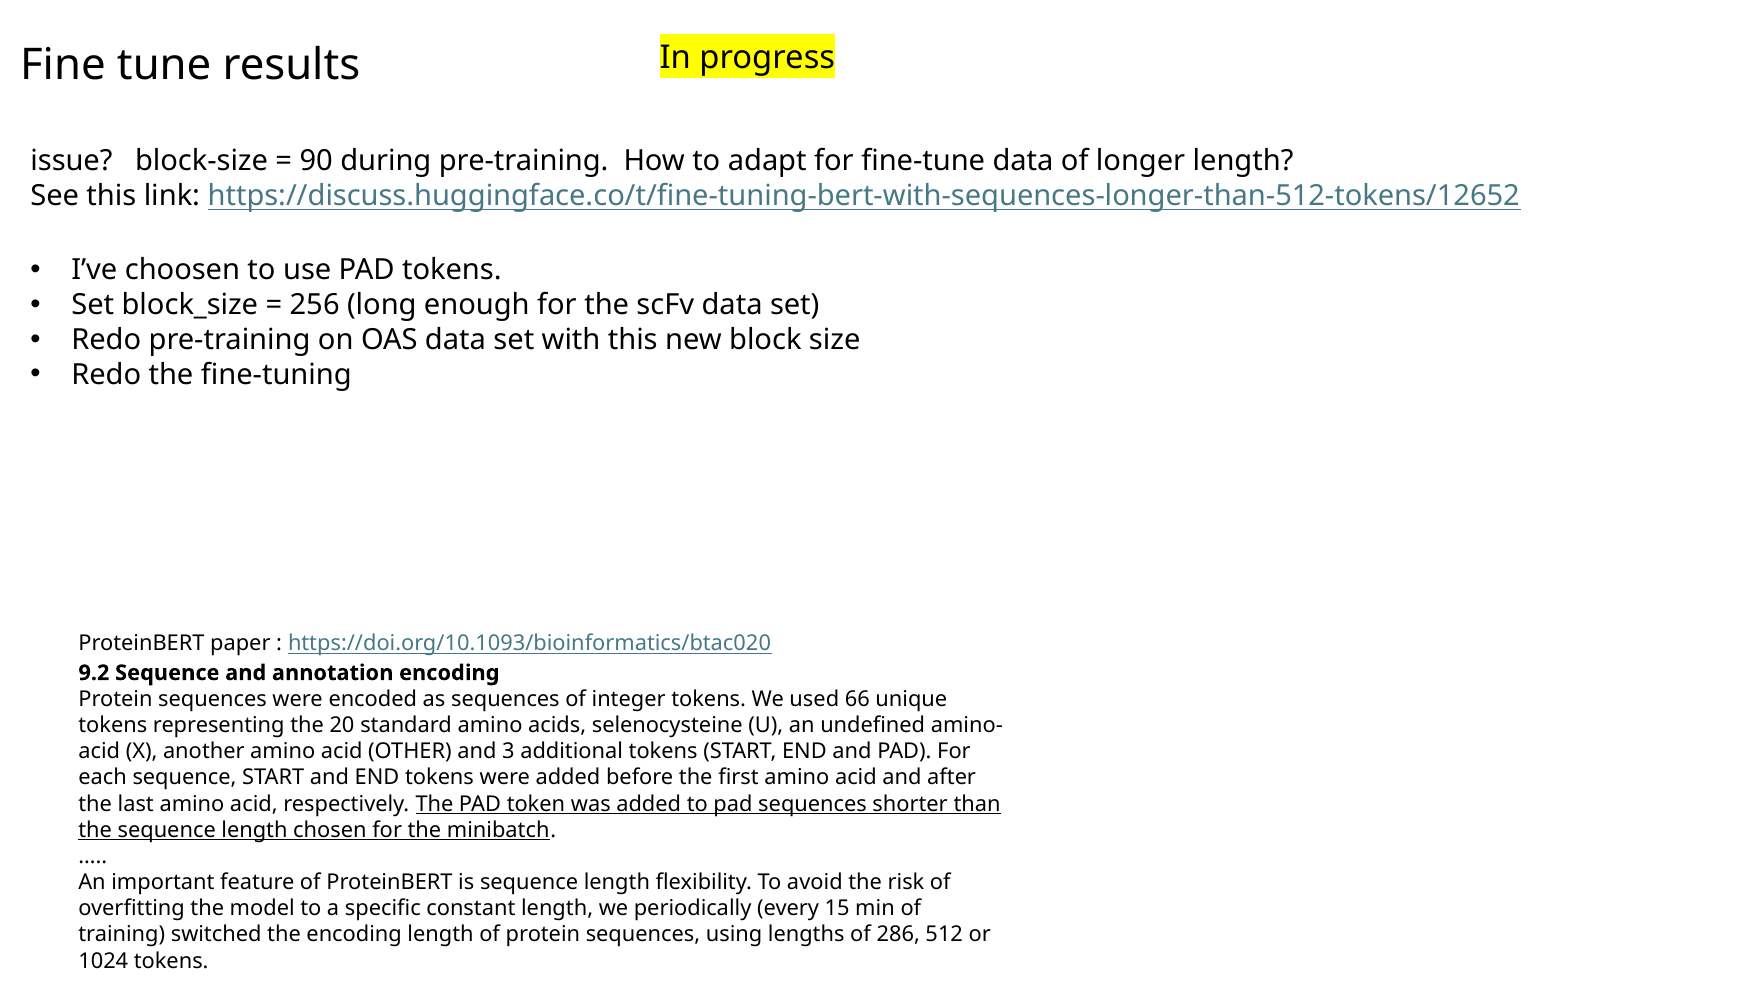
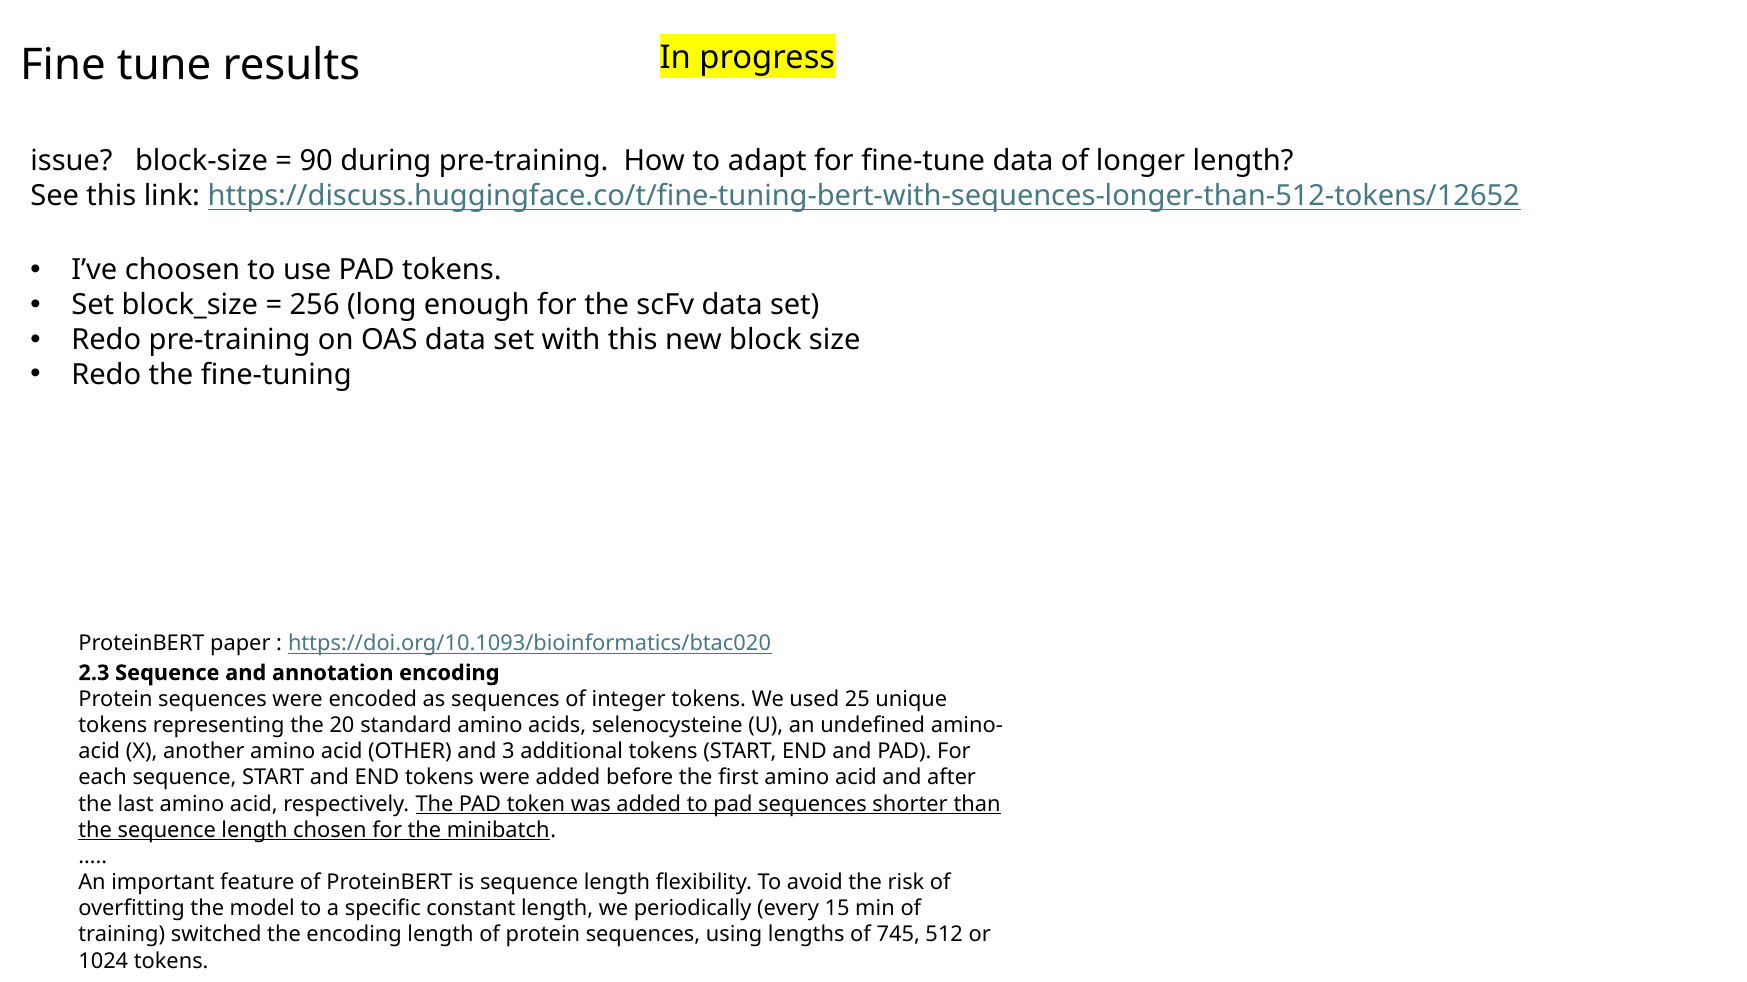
9.2: 9.2 -> 2.3 (94, 673)
66: 66 -> 25 (857, 700)
286: 286 -> 745 (898, 935)
